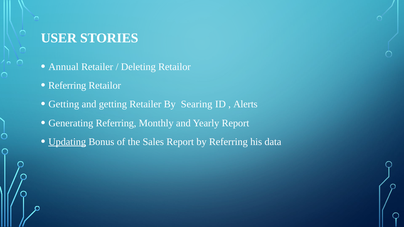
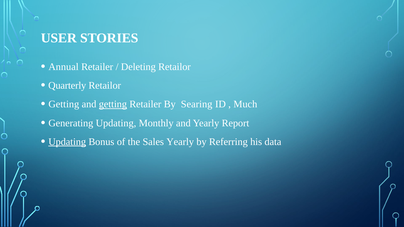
Referring: Referring -> Quarterly (67, 86)
getting underline: none -> present (113, 104)
Alerts: Alerts -> Much (245, 104)
Generating Referring: Referring -> Updating (116, 123)
Sales Report: Report -> Yearly (180, 142)
